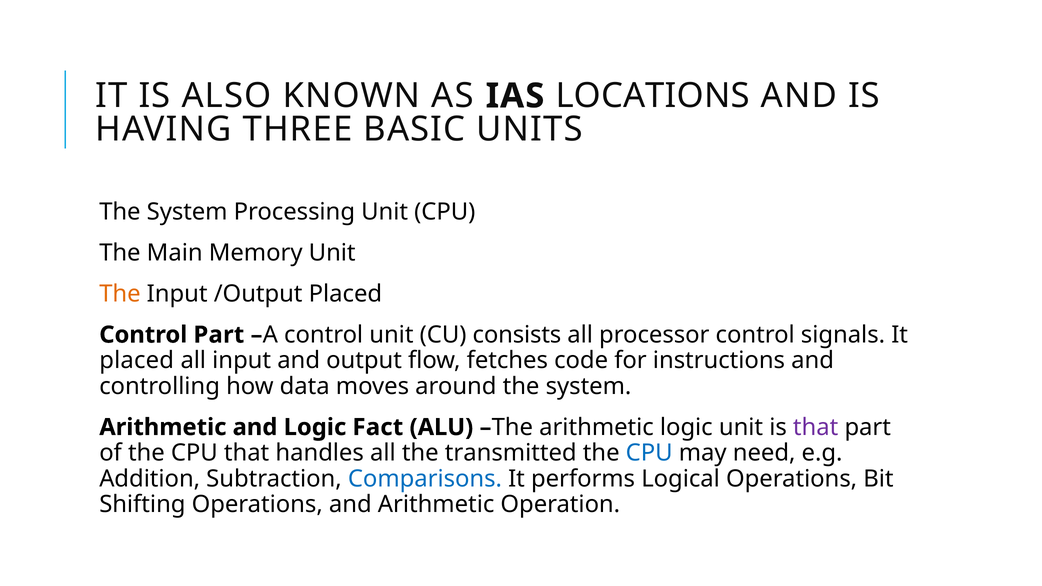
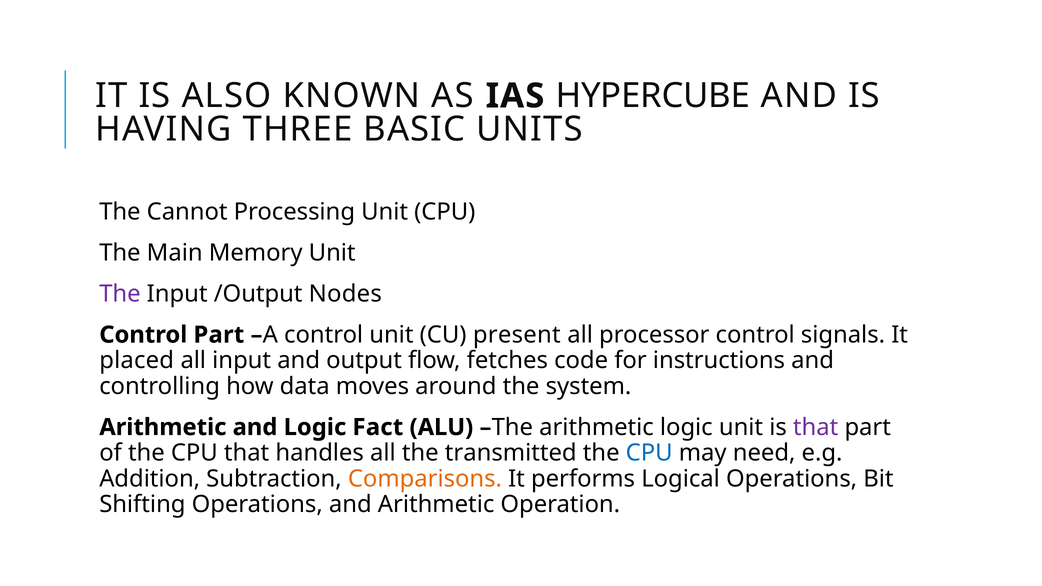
LOCATIONS: LOCATIONS -> HYPERCUBE (653, 96)
System: System -> Cannot (187, 212)
The colour: orange -> purple (120, 294)
/Output Placed: Placed -> Nodes (345, 294)
consists: consists -> present (517, 335)
Comparisons colour: blue -> orange (425, 479)
